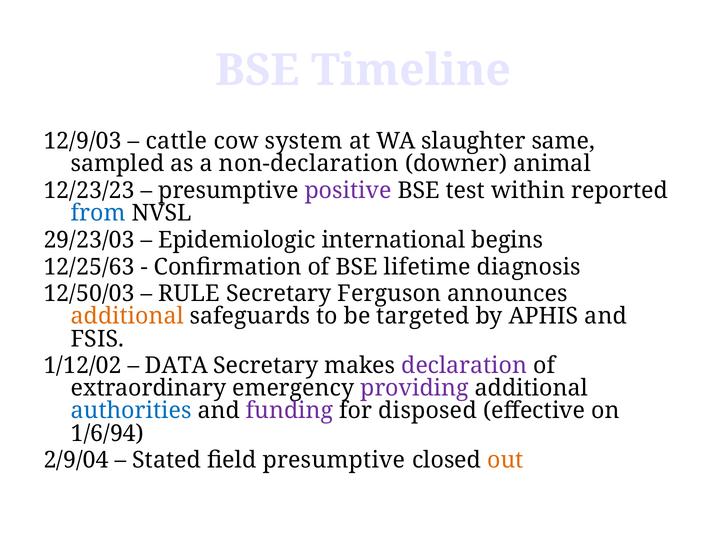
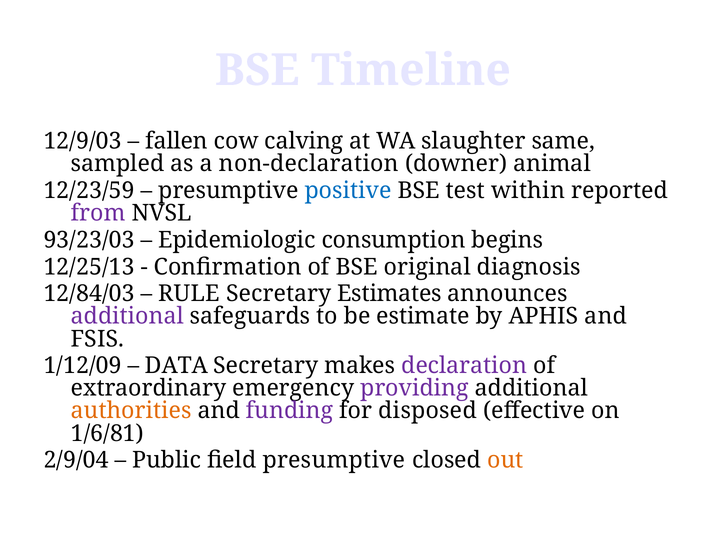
cattle: cattle -> fallen (177, 141)
system: system -> calving (304, 141)
12/23/23: 12/23/23 -> 12/23/59 (89, 190)
positive colour: purple -> blue (348, 190)
from colour: blue -> purple (98, 213)
29/23/03: 29/23/03 -> 93/23/03 (89, 240)
international: international -> consumption (394, 240)
12/25/63: 12/25/63 -> 12/25/13 (89, 267)
lifetime: lifetime -> original (427, 267)
12/50/03: 12/50/03 -> 12/84/03 (89, 293)
Ferguson: Ferguson -> Estimates (389, 293)
additional colour: orange -> purple (127, 316)
targeted: targeted -> estimate (423, 316)
1/12/02: 1/12/02 -> 1/12/09 (83, 365)
authorities colour: blue -> orange (131, 410)
1/6/94: 1/6/94 -> 1/6/81 (107, 433)
Stated: Stated -> Public (167, 460)
